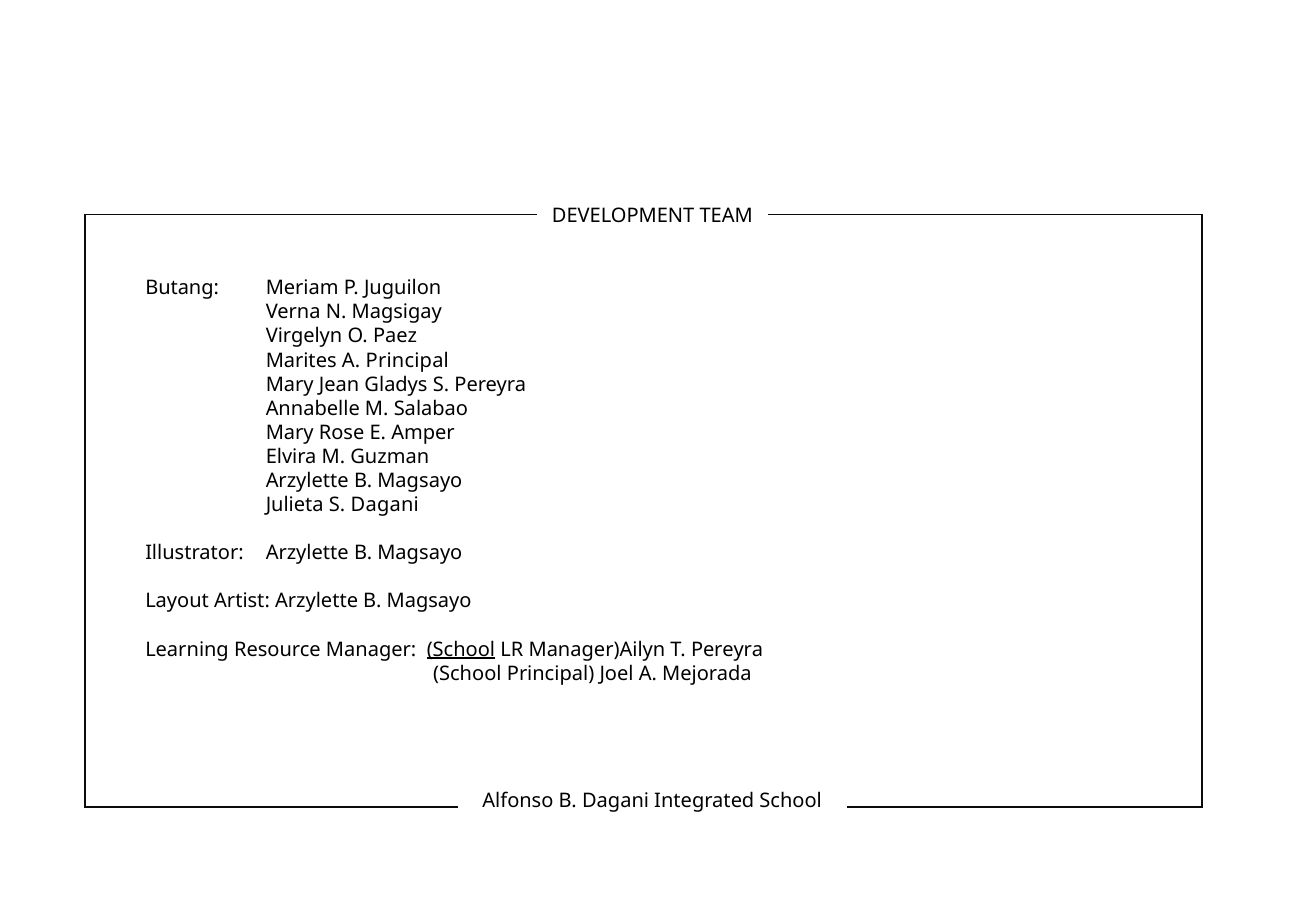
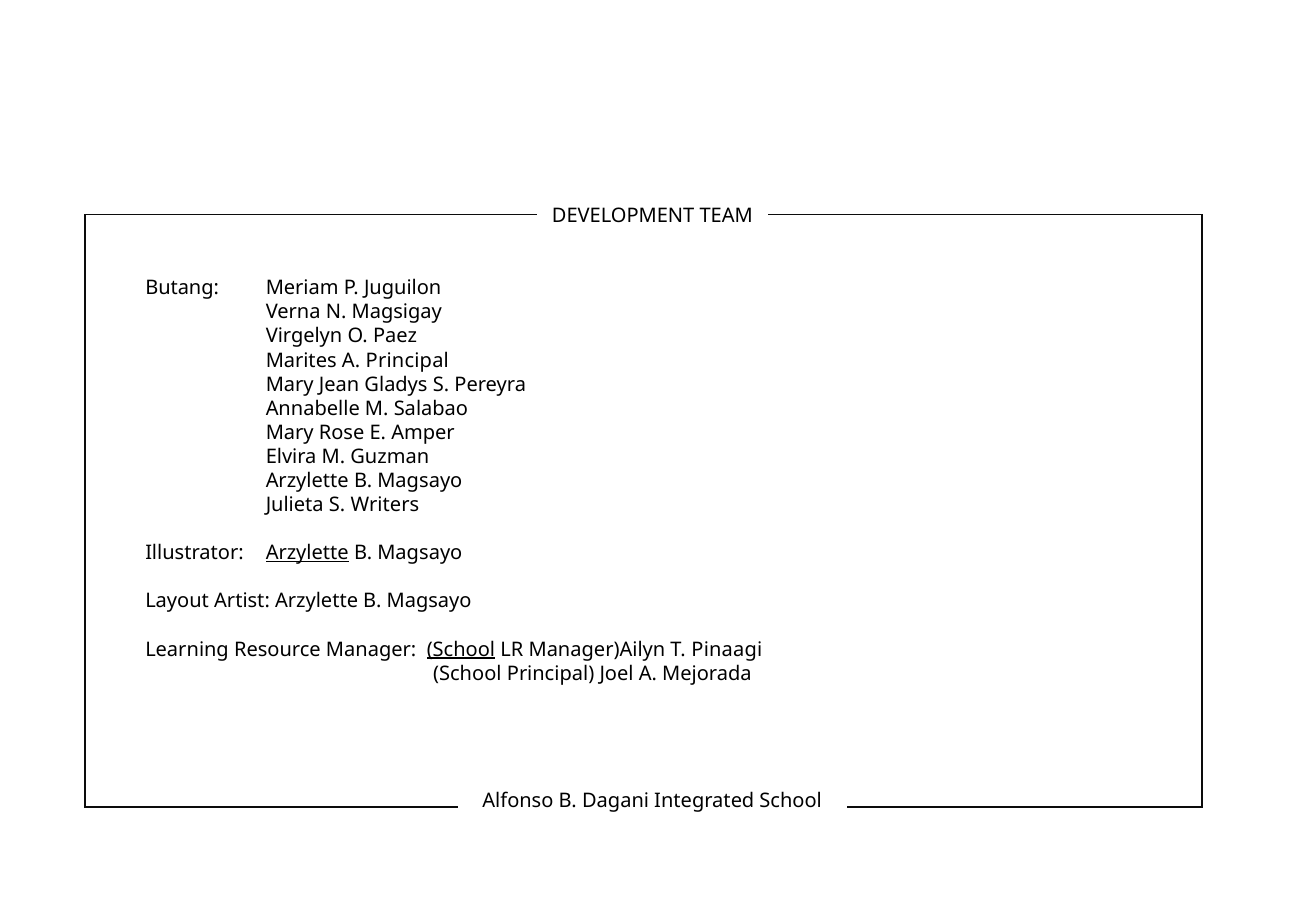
S Dagani: Dagani -> Writers (385, 505)
Arzylette underline: none -> present (307, 553)
T Pereyra: Pereyra -> Pinaagi (727, 650)
